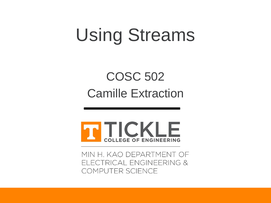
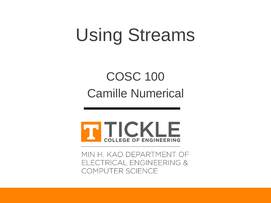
502: 502 -> 100 (155, 77)
Extraction: Extraction -> Numerical (157, 94)
